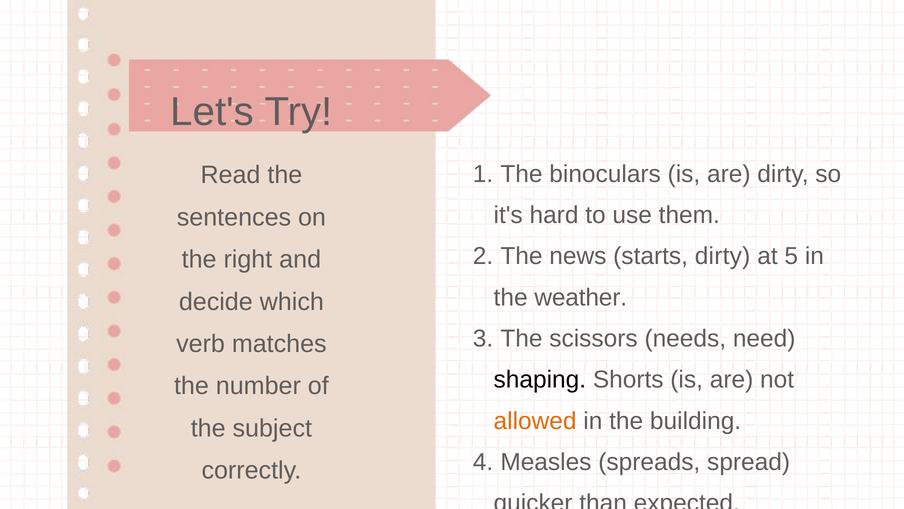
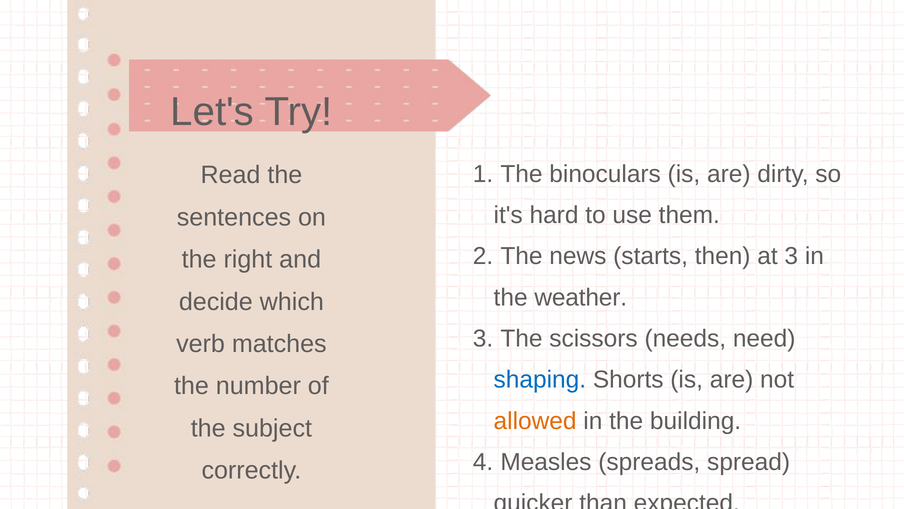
starts dirty: dirty -> then (723, 256)
at 5: 5 -> 3 (791, 256)
shaping colour: black -> blue (540, 379)
